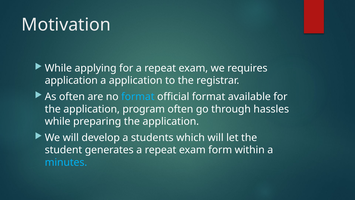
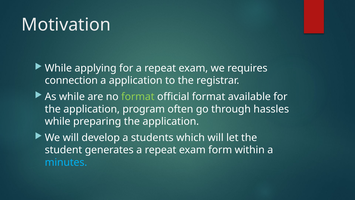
application: application -> connection (71, 80)
As often: often -> while (72, 97)
format colour: light blue -> light green (138, 97)
